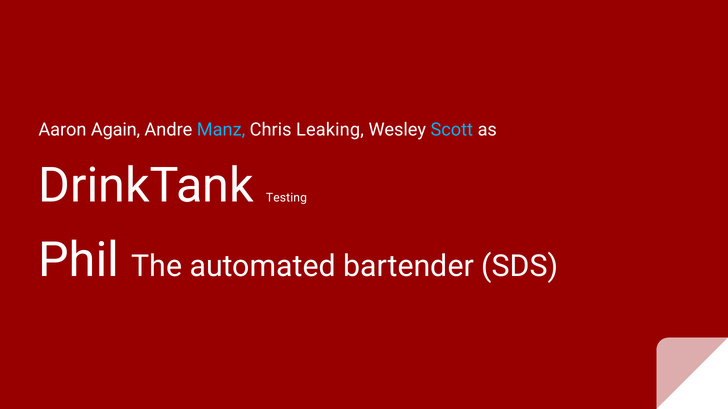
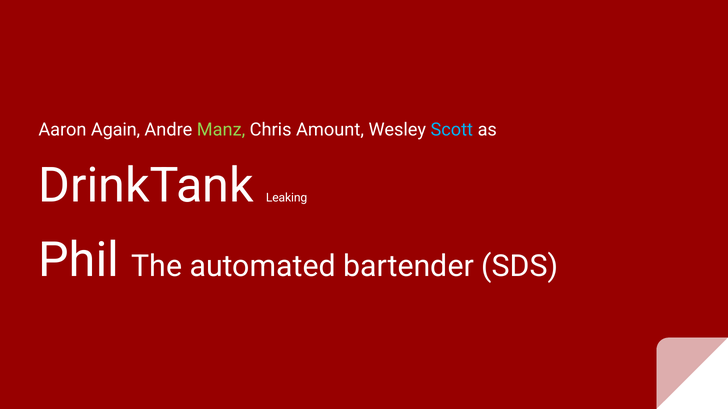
Manz colour: light blue -> light green (221, 130)
Leaking: Leaking -> Amount (330, 130)
Testing: Testing -> Leaking (287, 198)
